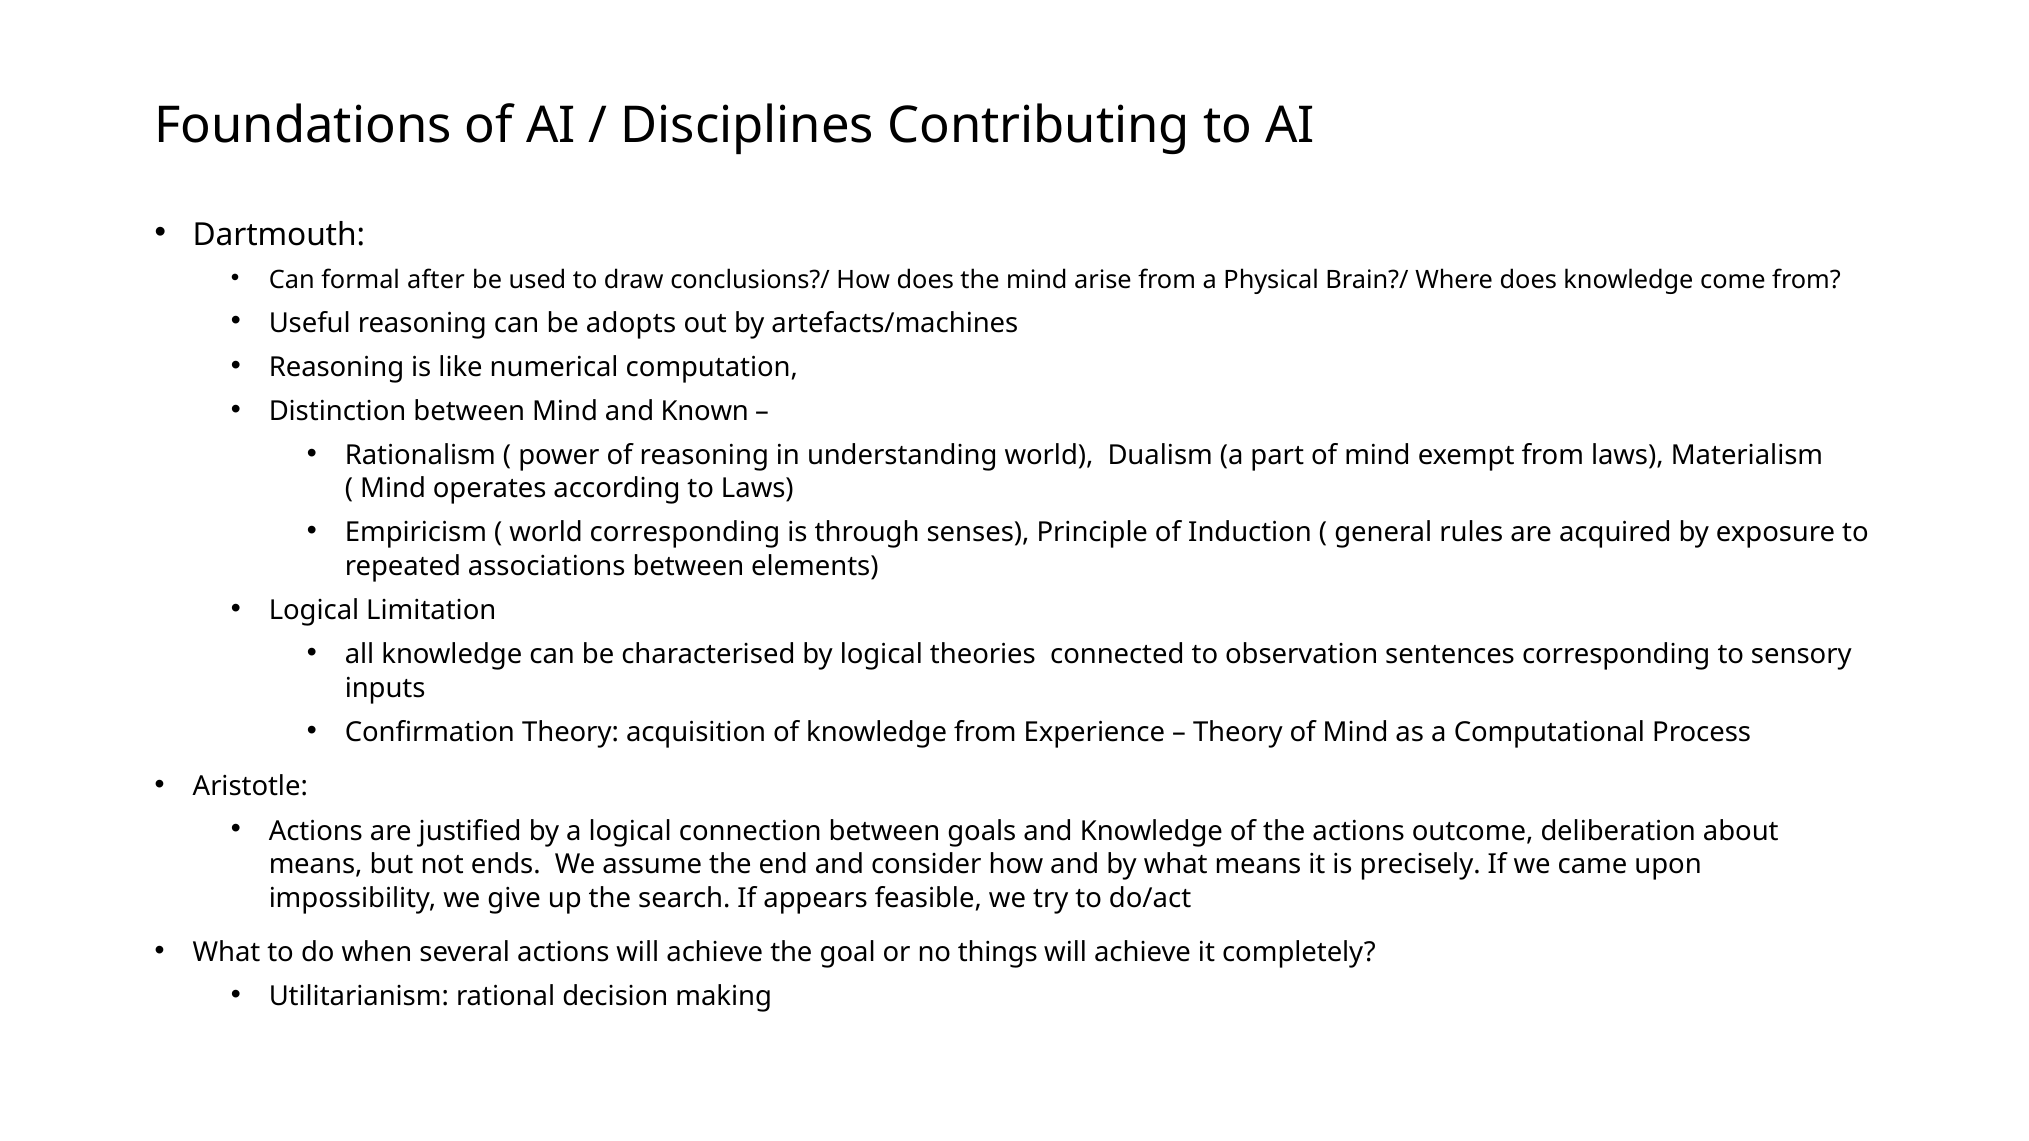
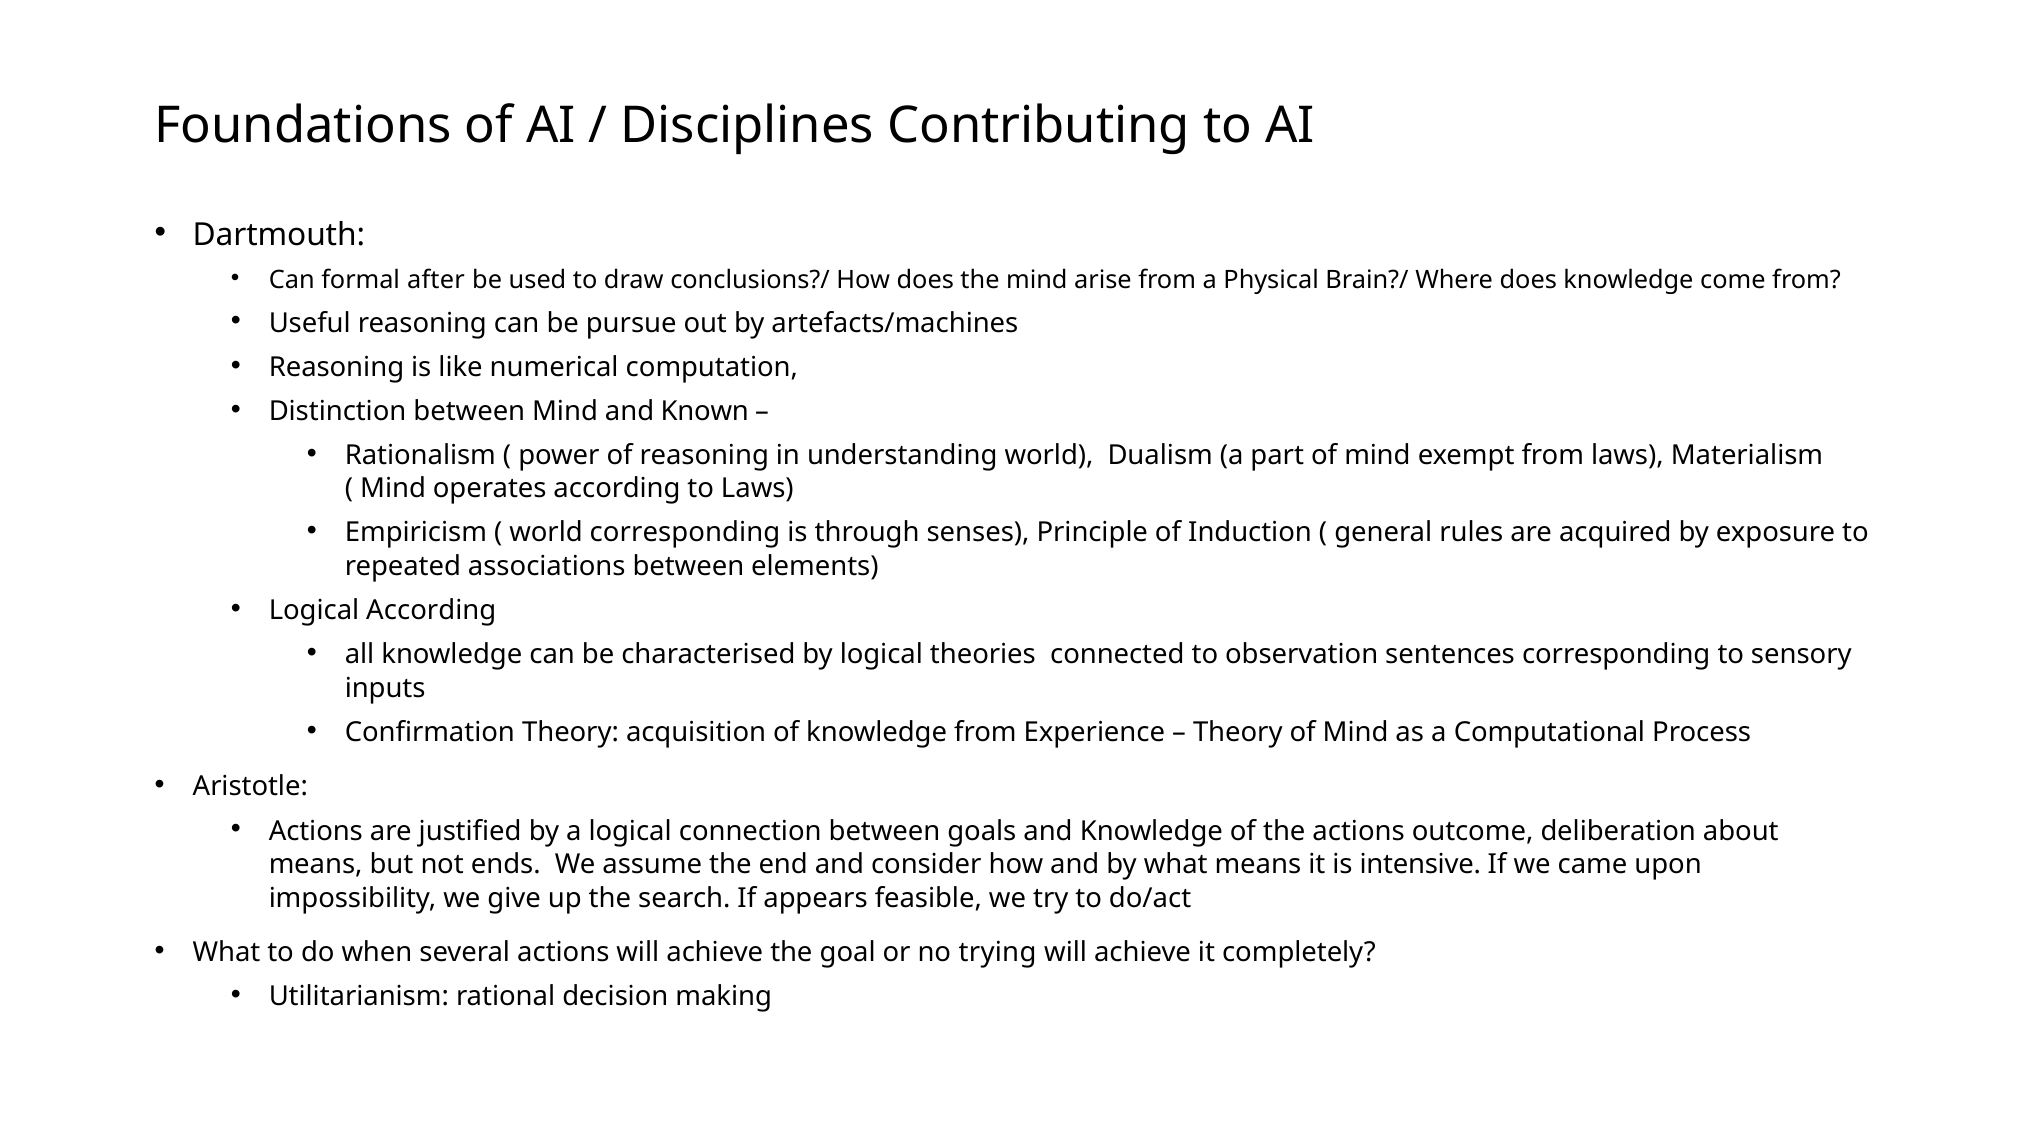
adopts: adopts -> pursue (631, 323)
Logical Limitation: Limitation -> According (431, 611)
precisely: precisely -> intensive (1420, 865)
things: things -> trying (998, 953)
